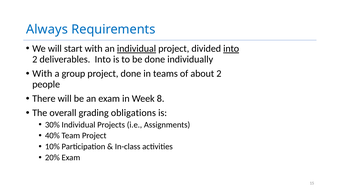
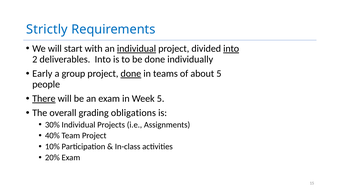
Always: Always -> Strictly (47, 29)
With: With -> Early (42, 73)
done underline: none -> present (131, 73)
about 2: 2 -> 5 (219, 73)
There underline: none -> present (44, 98)
Week 8: 8 -> 5 (161, 98)
